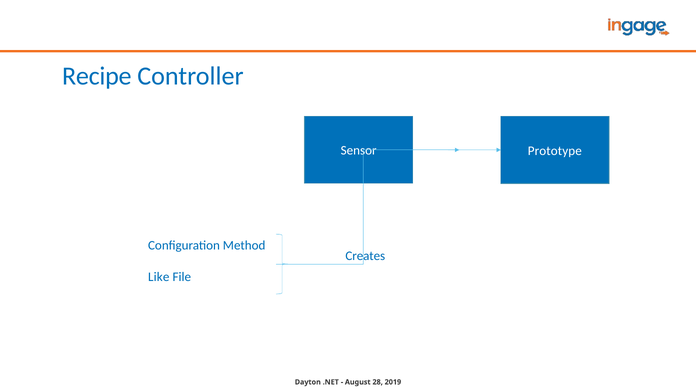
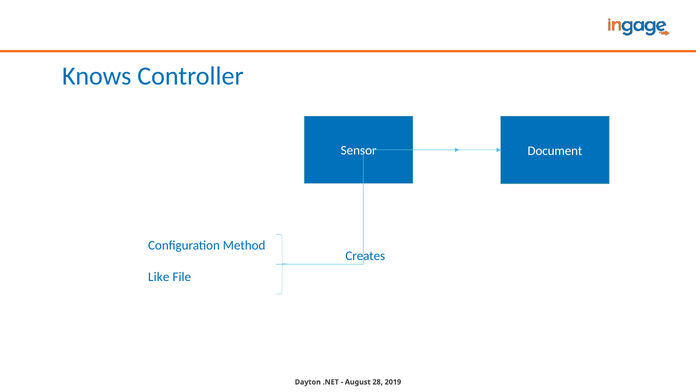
Recipe: Recipe -> Knows (97, 76)
Prototype: Prototype -> Document (555, 151)
